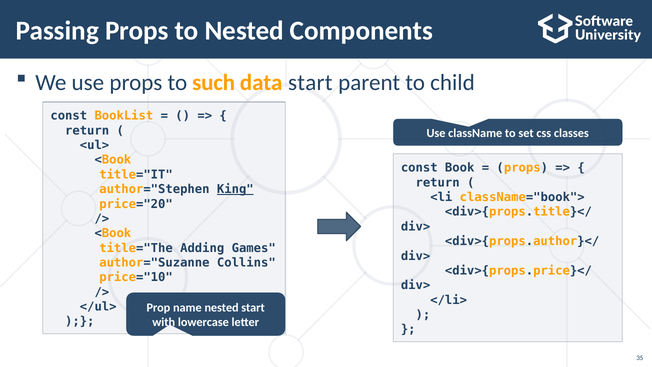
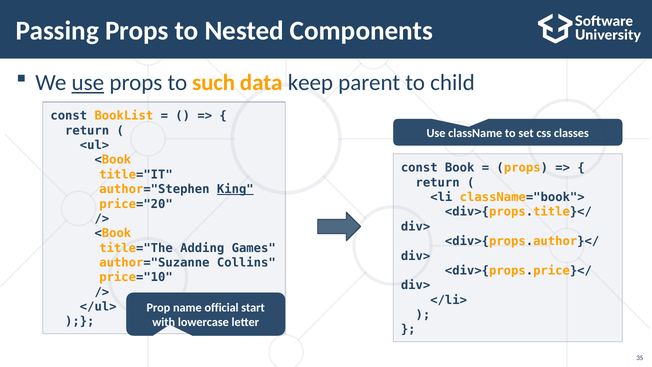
use underline: none -> present (88, 83)
data start: start -> keep (310, 83)
name nested: nested -> official (222, 307)
